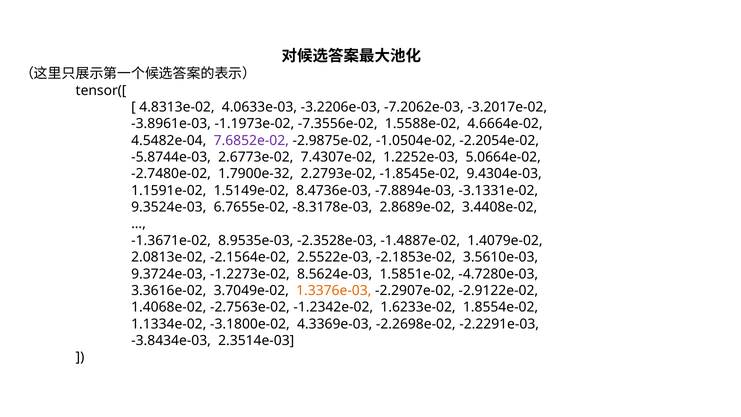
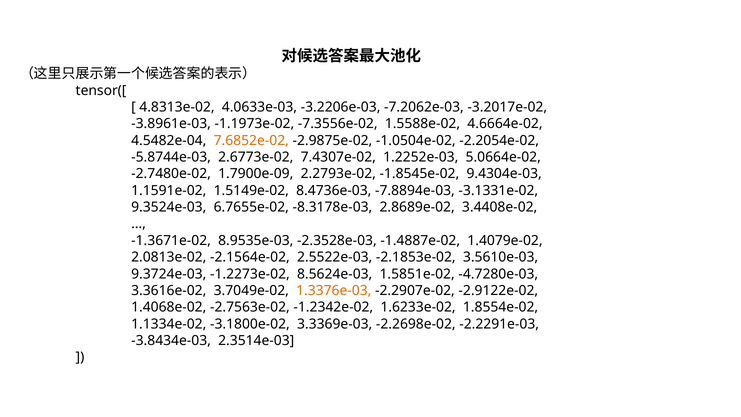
7.6852e-02 colour: purple -> orange (251, 140)
1.7900e-32: 1.7900e-32 -> 1.7900e-09 (256, 174)
4.3369e-03: 4.3369e-03 -> 3.3369e-03 (335, 324)
